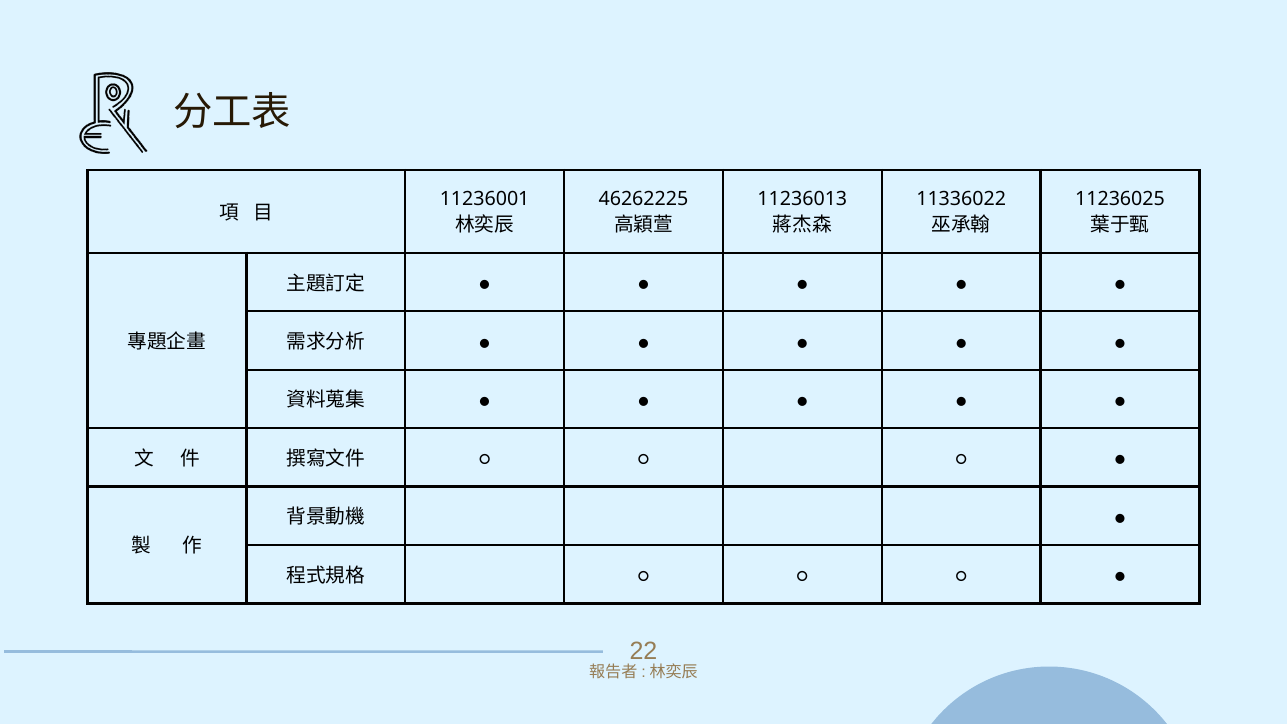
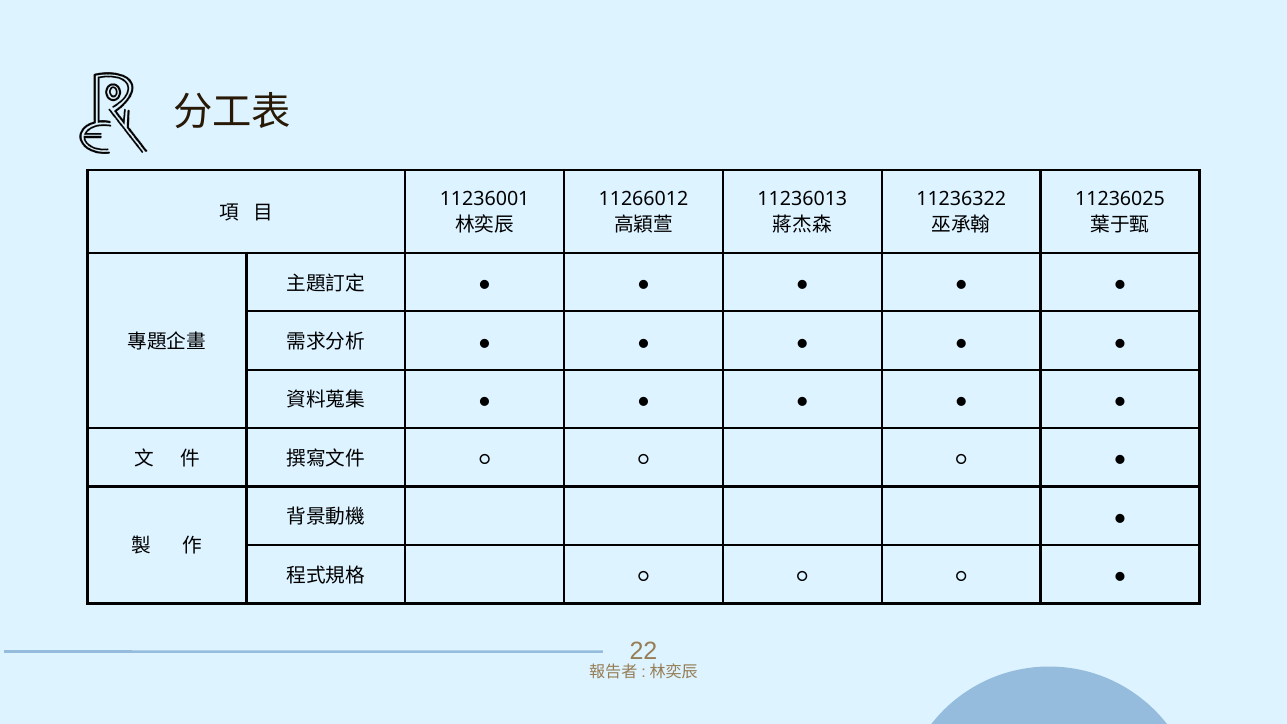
46262225: 46262225 -> 11266012 (643, 199)
11336022: 11336022 -> 11236322 (961, 199)
